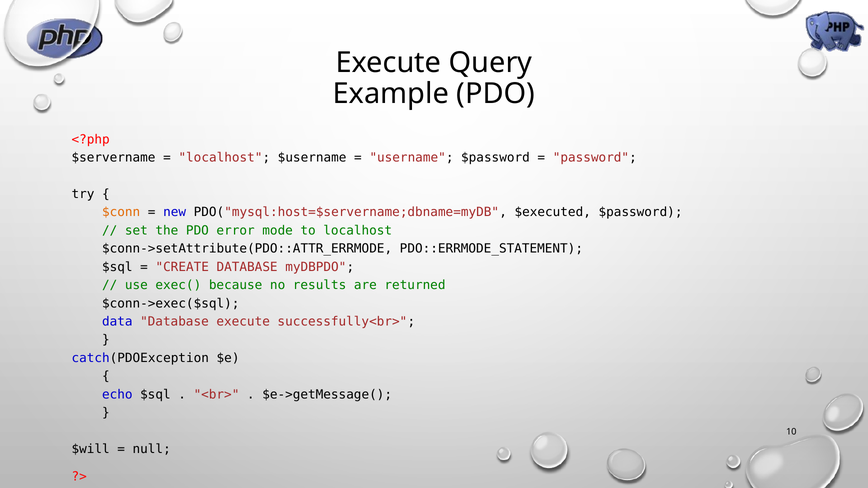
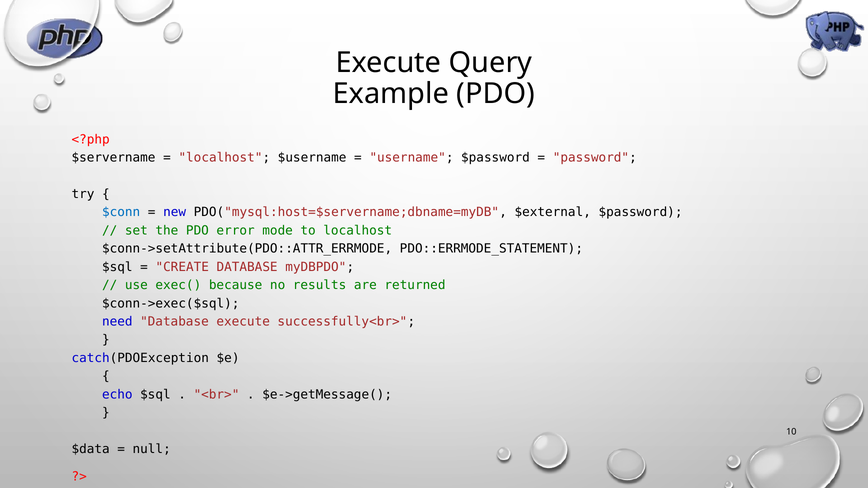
$conn colour: orange -> blue (121, 212)
$executed: $executed -> $external (553, 212)
data: data -> need (117, 322)
$will: $will -> $data (91, 449)
